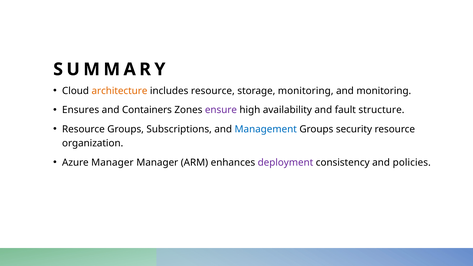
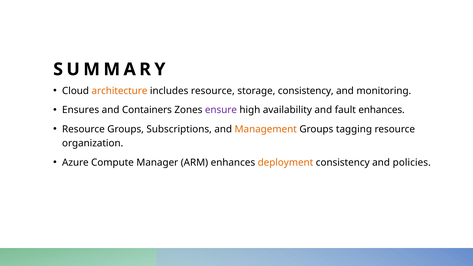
storage monitoring: monitoring -> consistency (306, 91)
fault structure: structure -> enhances (382, 110)
Management colour: blue -> orange (266, 129)
security: security -> tagging (354, 129)
Azure Manager: Manager -> Compute (112, 162)
deployment colour: purple -> orange (285, 162)
